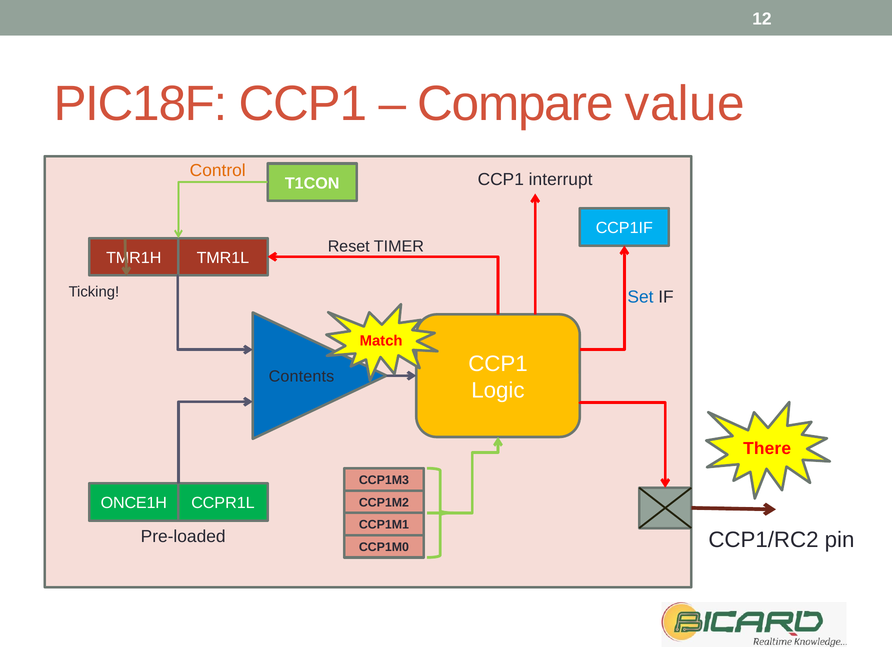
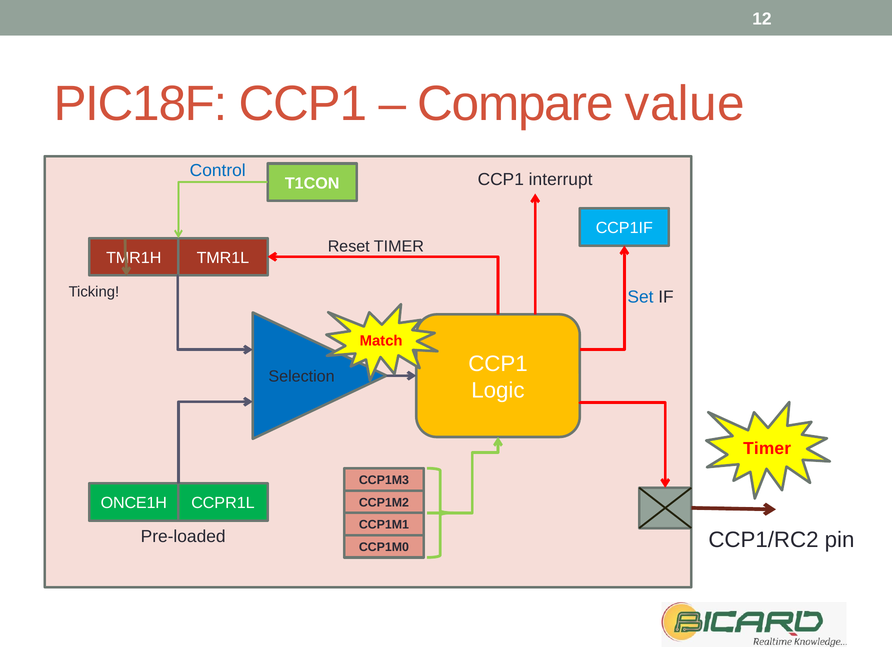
Control colour: orange -> blue (218, 171)
Contents: Contents -> Selection (302, 377)
There: There -> Timer (767, 448)
